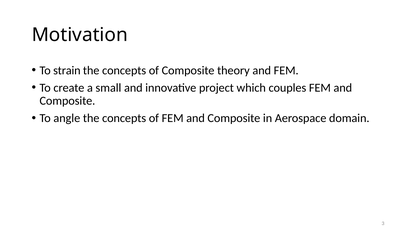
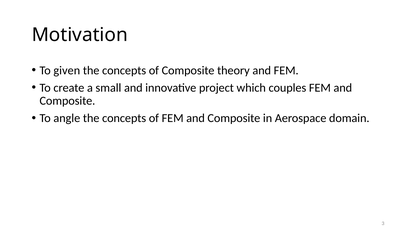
strain: strain -> given (67, 70)
